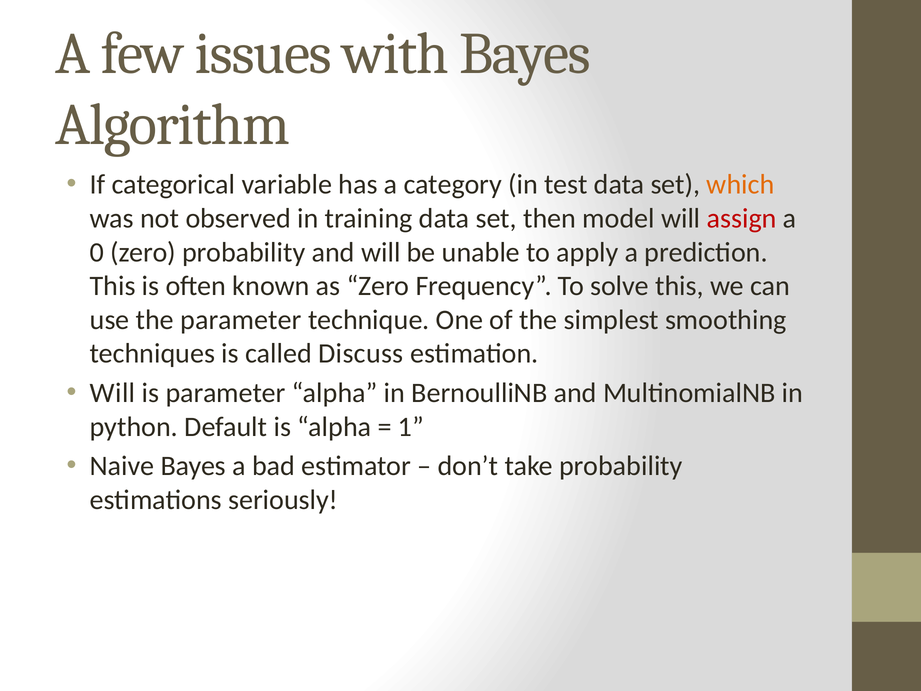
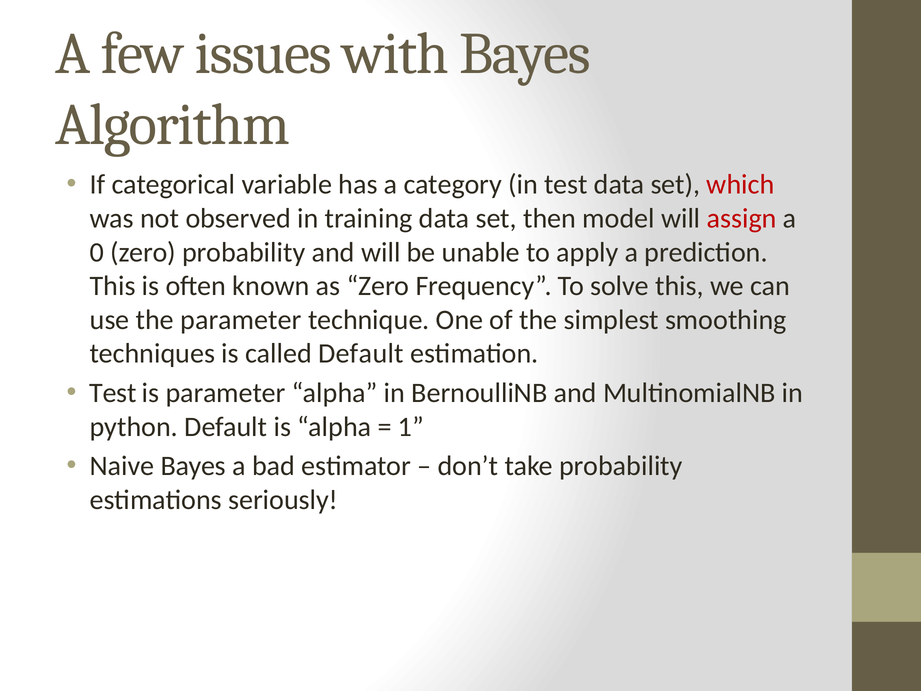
which colour: orange -> red (740, 185)
called Discuss: Discuss -> Default (361, 353)
Will: Will -> Test (113, 393)
